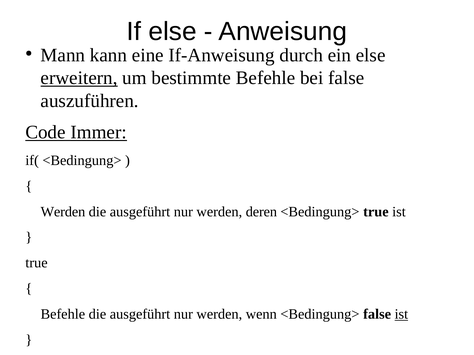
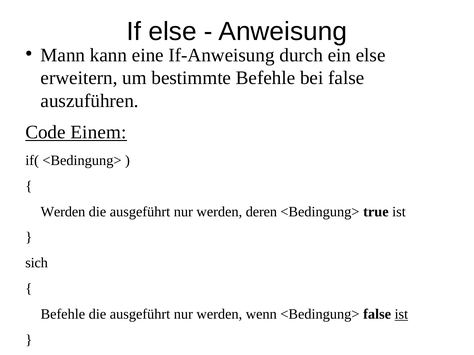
erweitern underline: present -> none (79, 78)
Immer: Immer -> Einem (99, 132)
true: true -> sich (37, 263)
